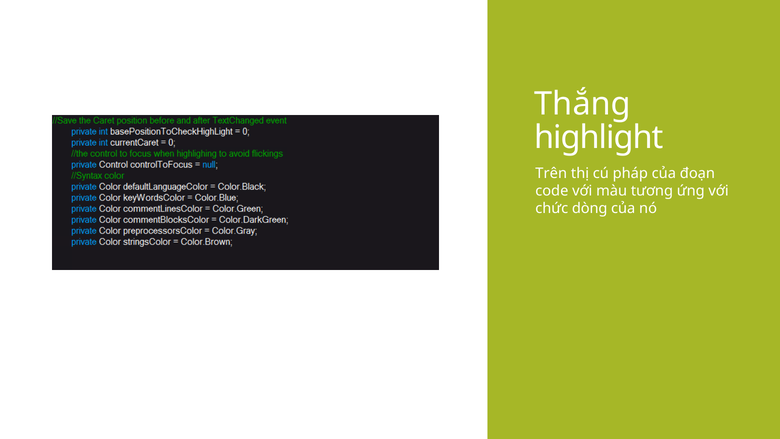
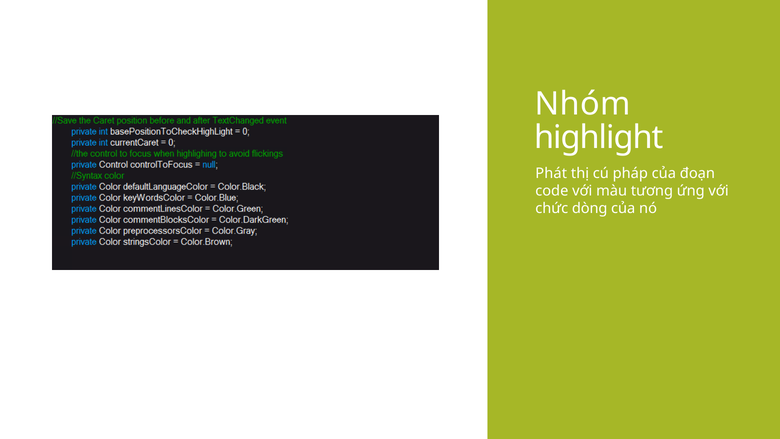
Thắng: Thắng -> Nhóm (583, 104)
Trên: Trên -> Phát (551, 173)
